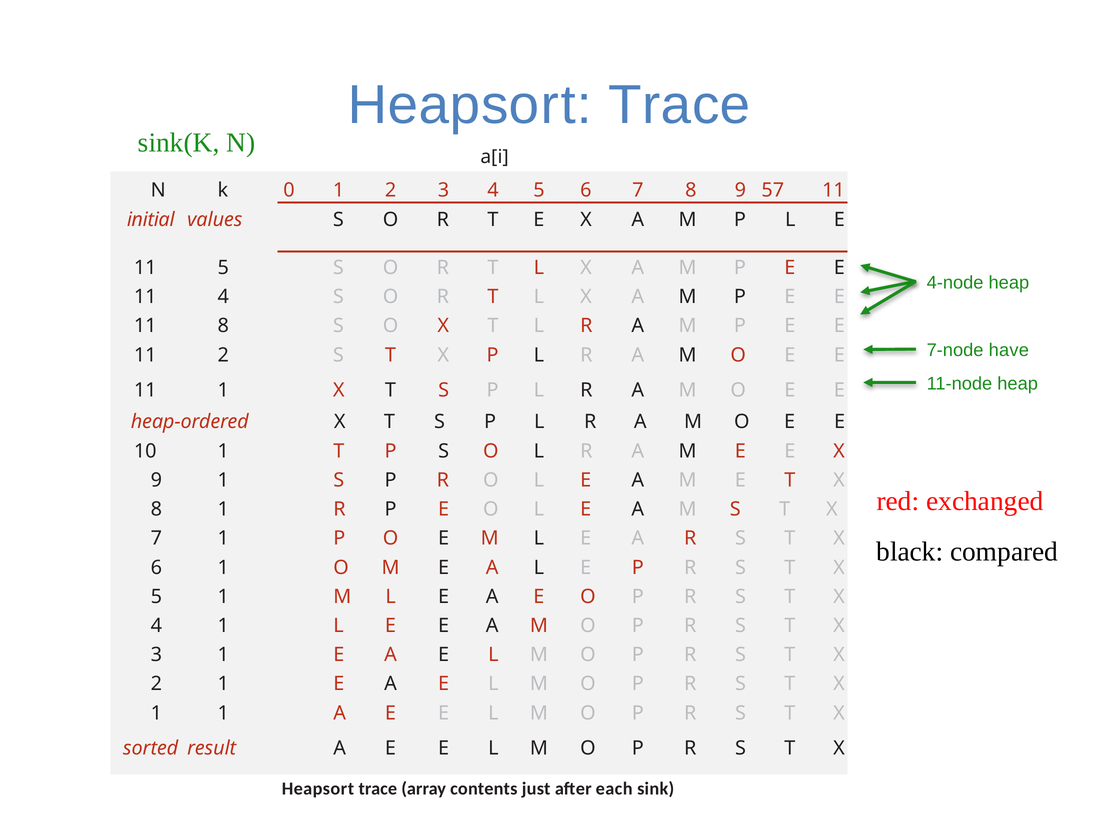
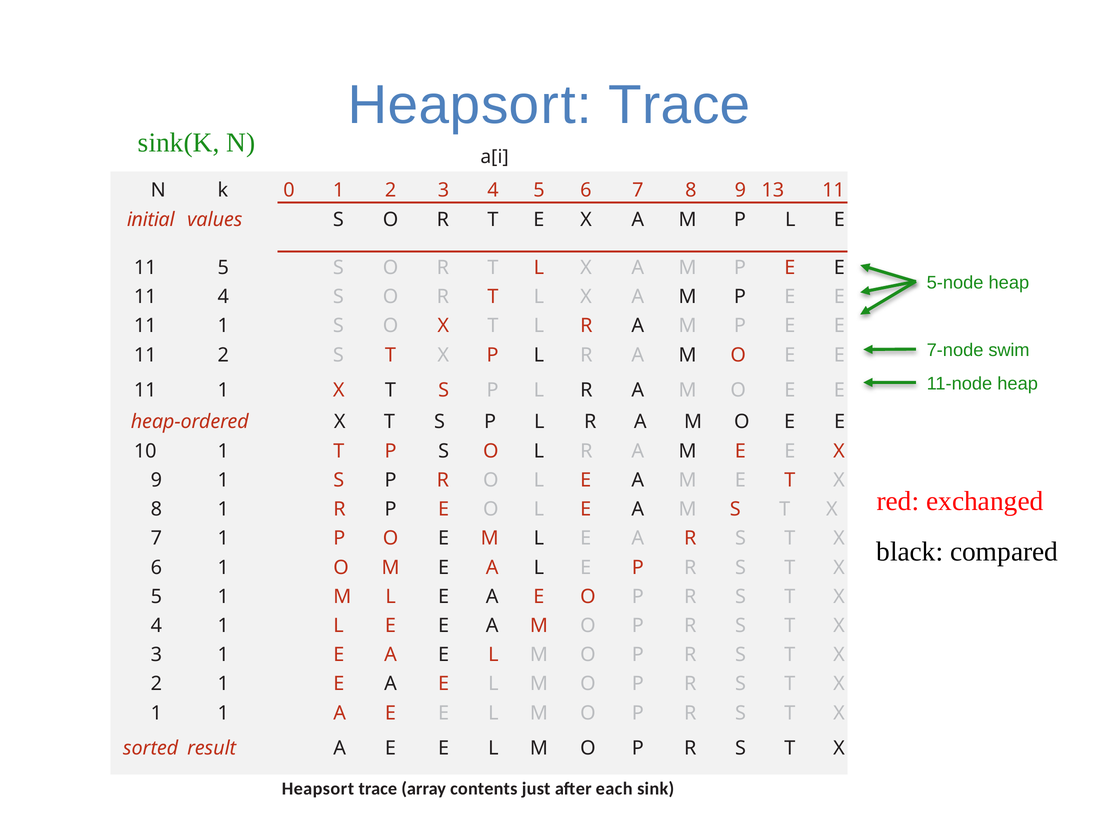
57: 57 -> 13 (773, 190)
4-node: 4-node -> 5-node (955, 283)
8: 8 -> 1 (223, 326)
have: have -> swim (1009, 351)
